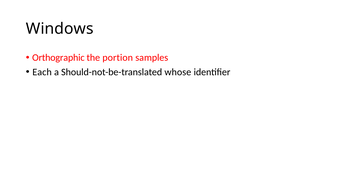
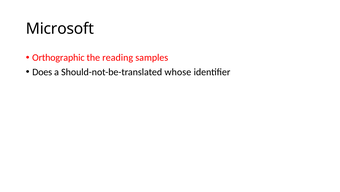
Windows: Windows -> Microsoft (60, 29)
portion: portion -> reading (118, 57)
Each: Each -> Does (42, 72)
